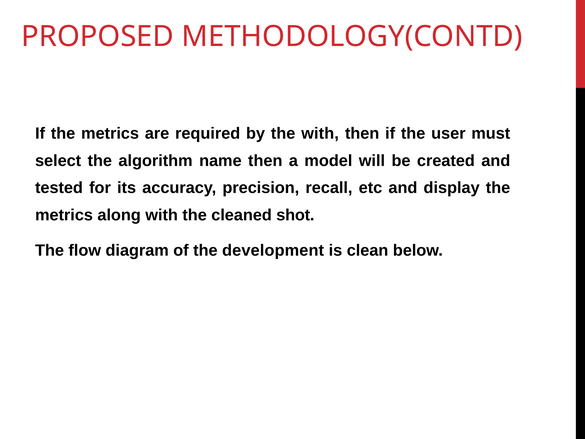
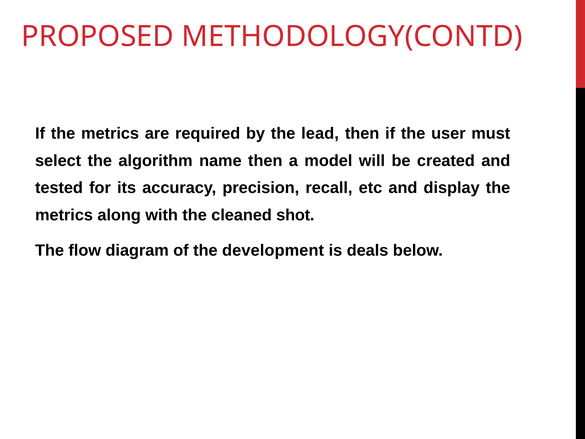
the with: with -> lead (320, 133)
clean: clean -> deals (368, 250)
